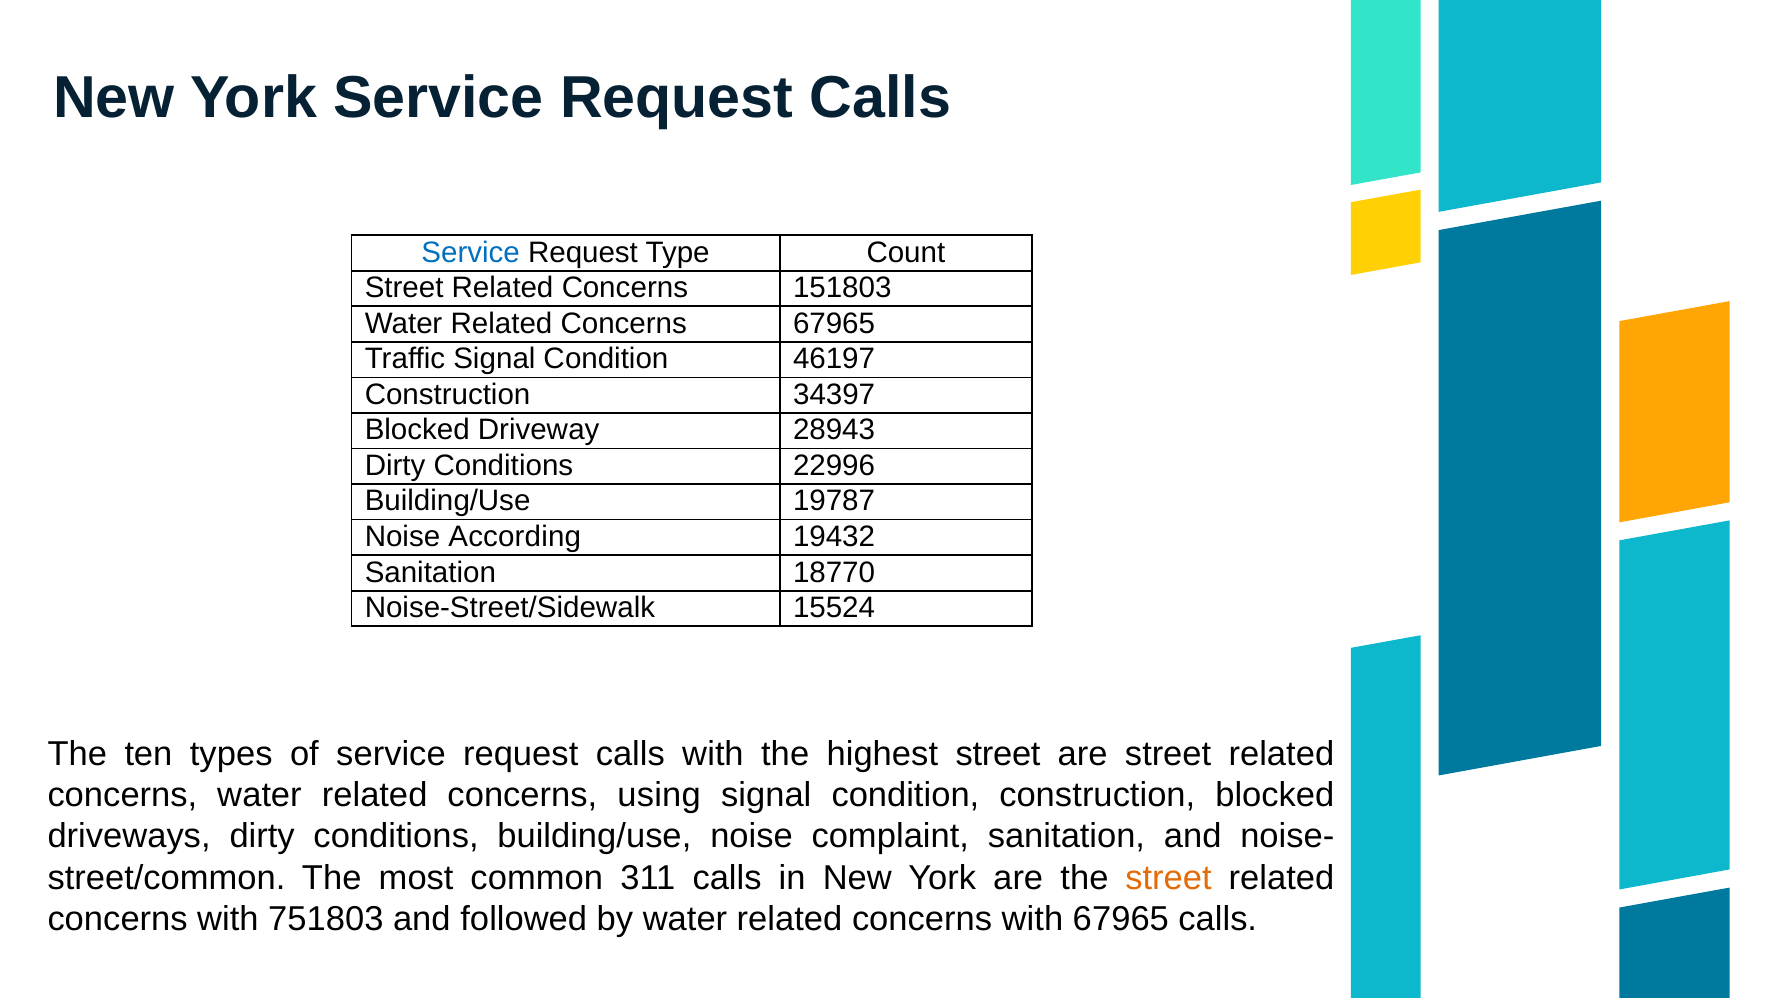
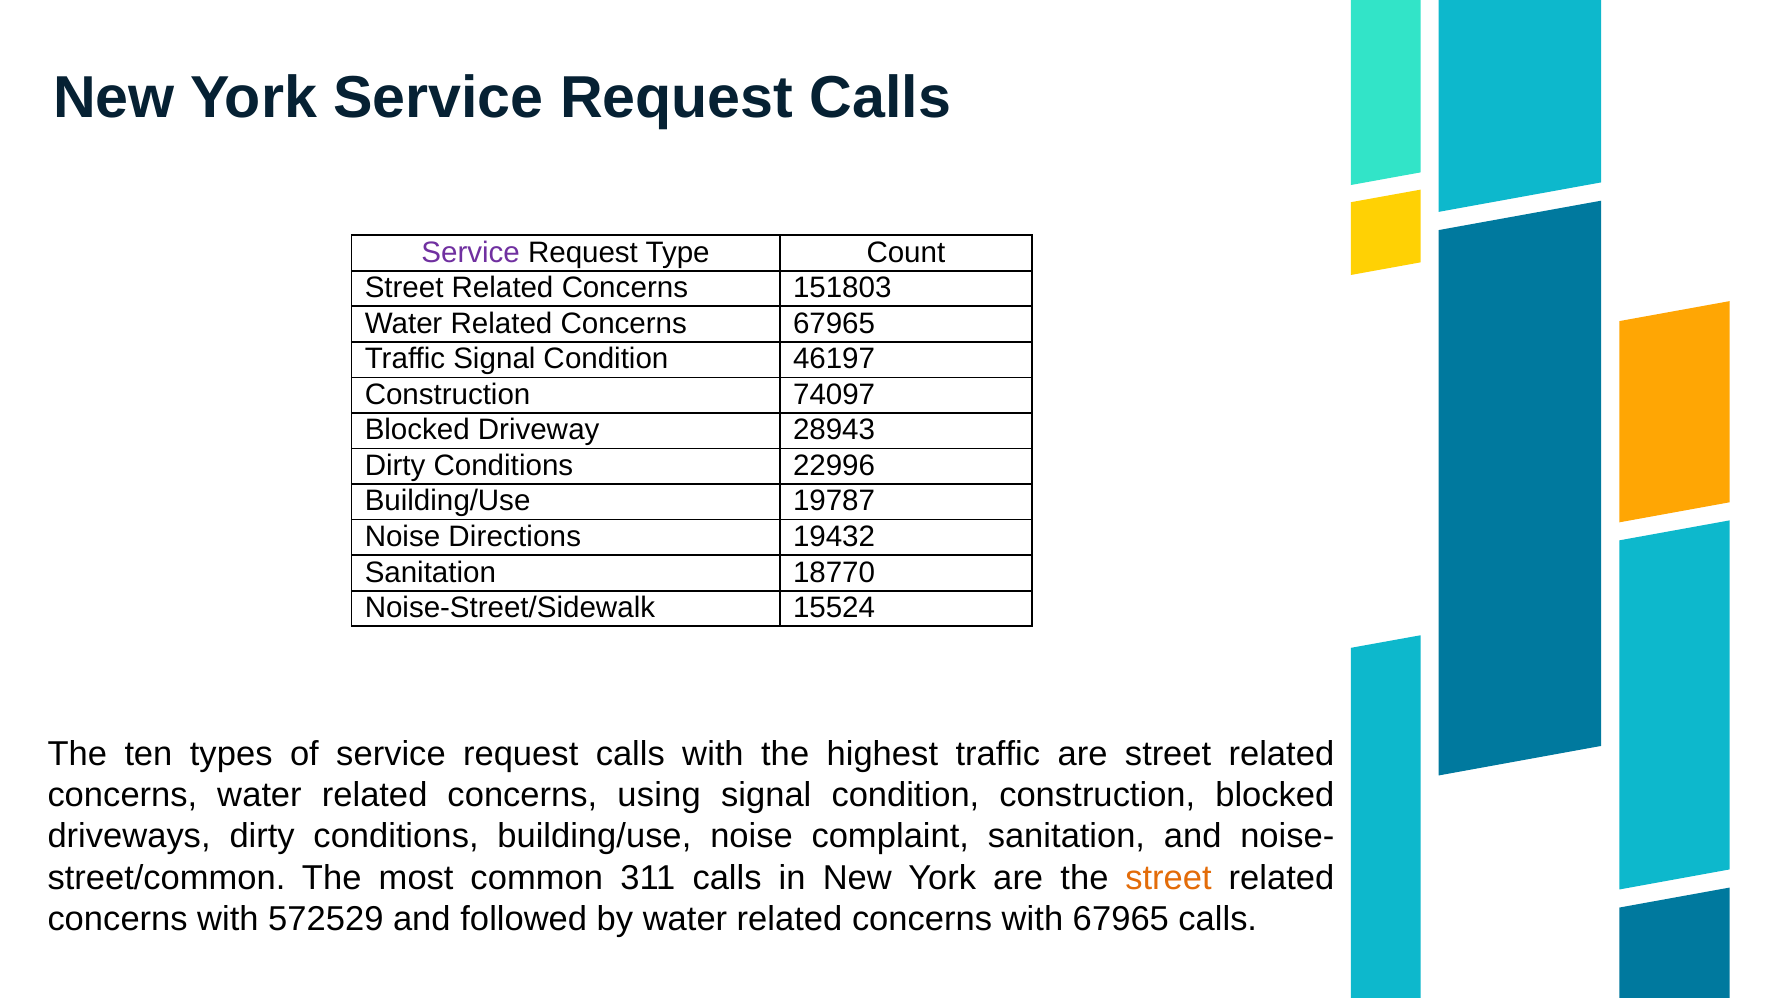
Service colour: blue -> purple (471, 252)
34397: 34397 -> 74097 (834, 394)
According: According -> Directions (515, 537)
highest street: street -> traffic (998, 754)
751803: 751803 -> 572529 (326, 919)
